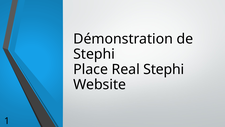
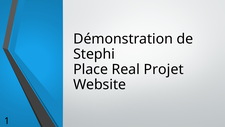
Real Stephi: Stephi -> Projet (164, 69)
